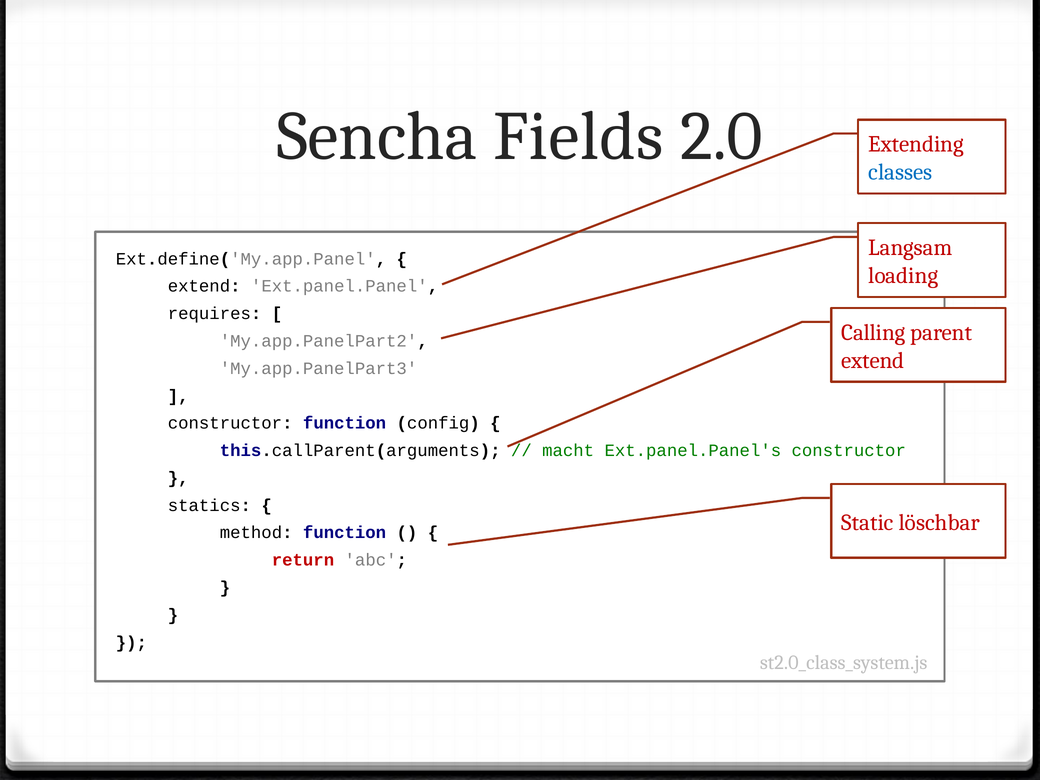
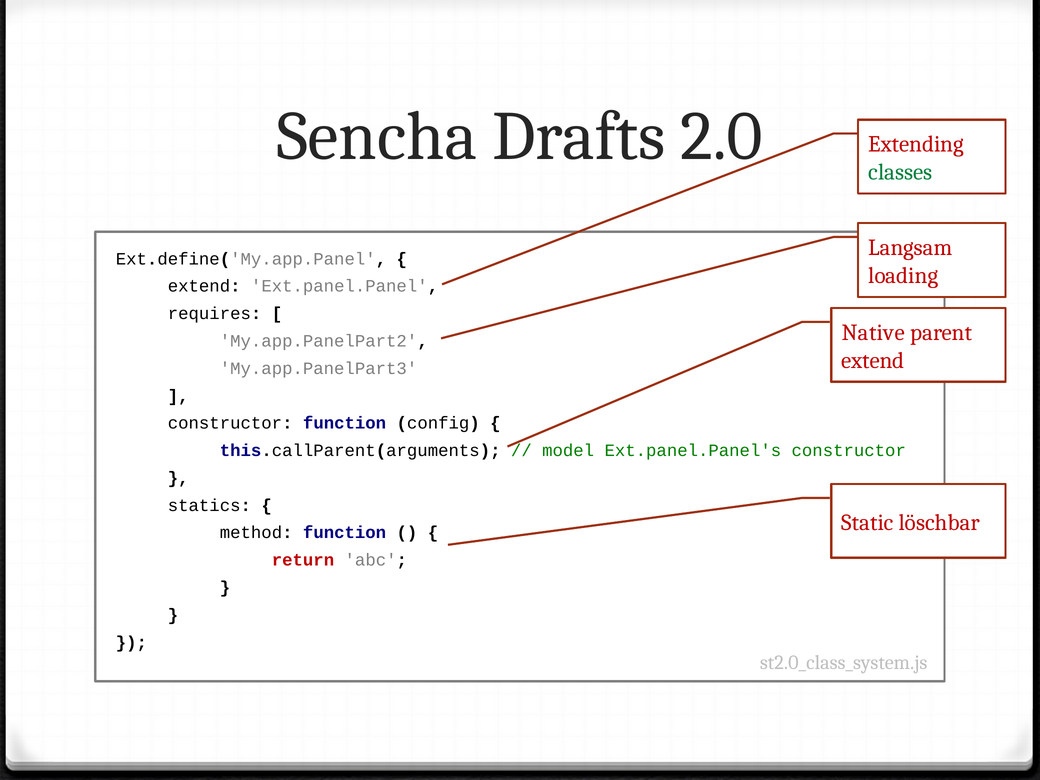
Fields: Fields -> Drafts (579, 137)
classes colour: blue -> green (900, 172)
Calling: Calling -> Native (873, 333)
macht: macht -> model (568, 451)
